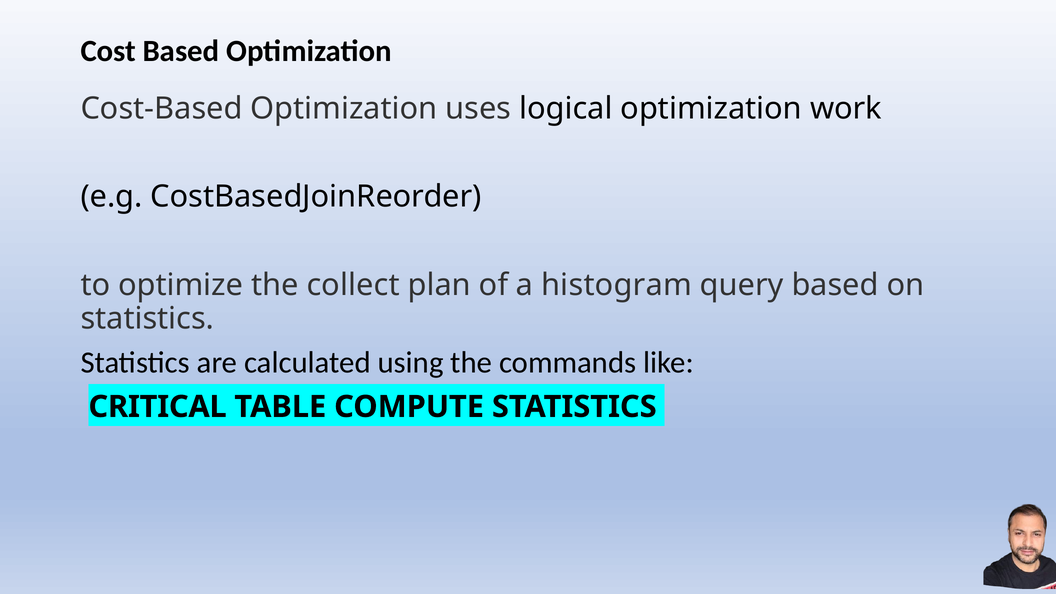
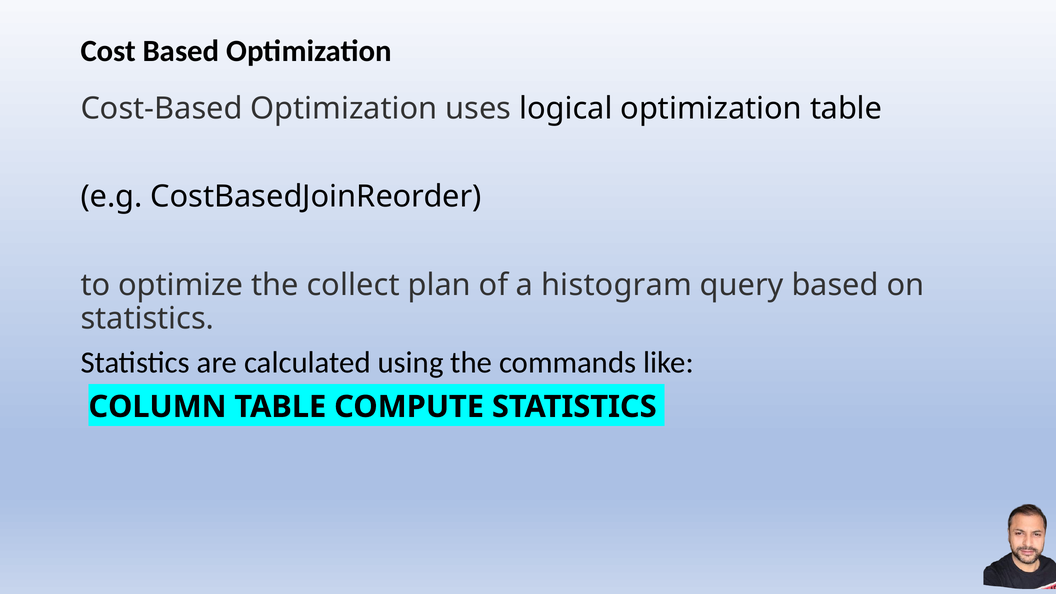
optimization work: work -> table (846, 108)
CRITICAL: CRITICAL -> COLUMN (158, 407)
